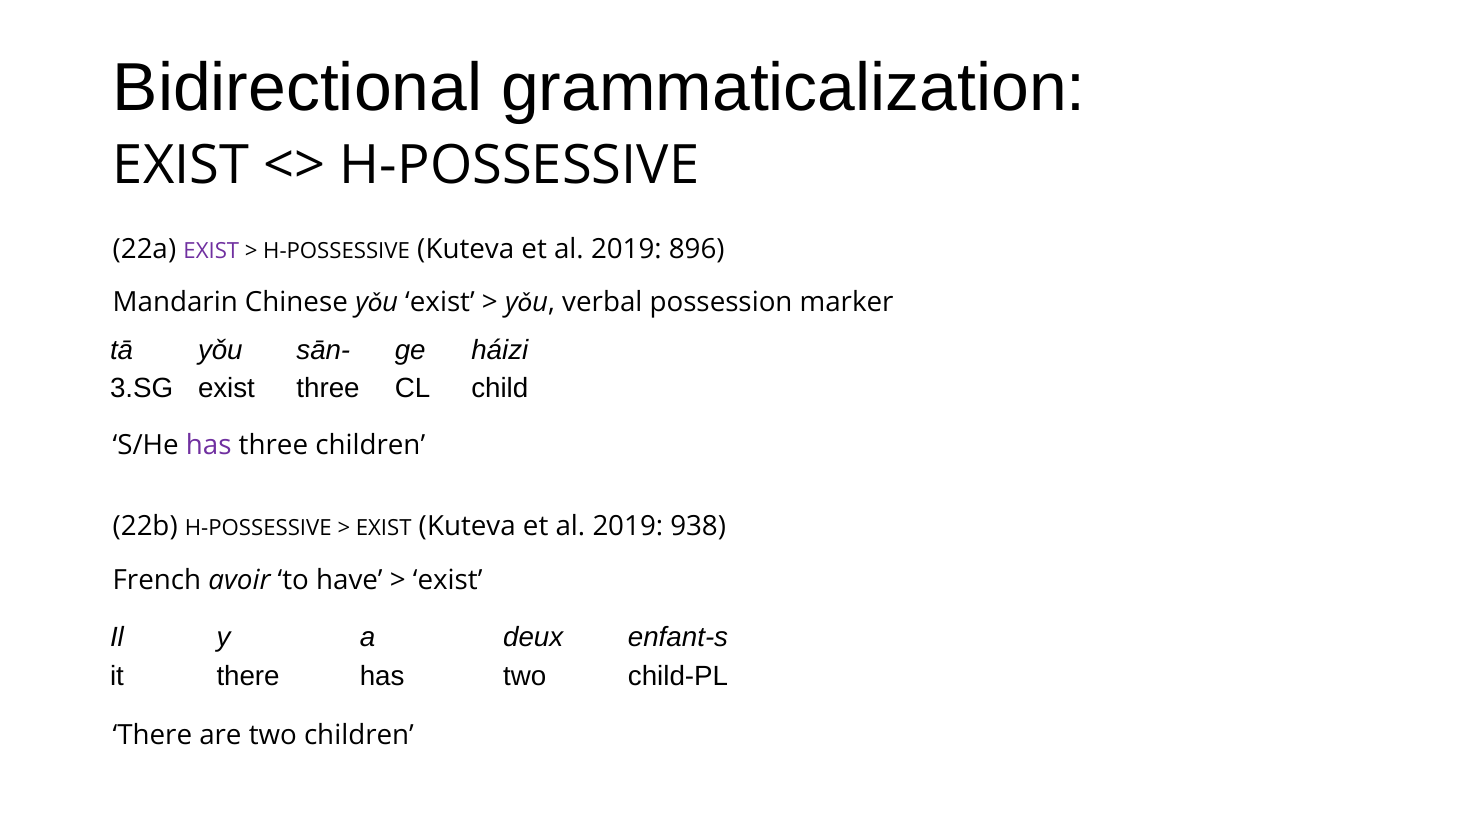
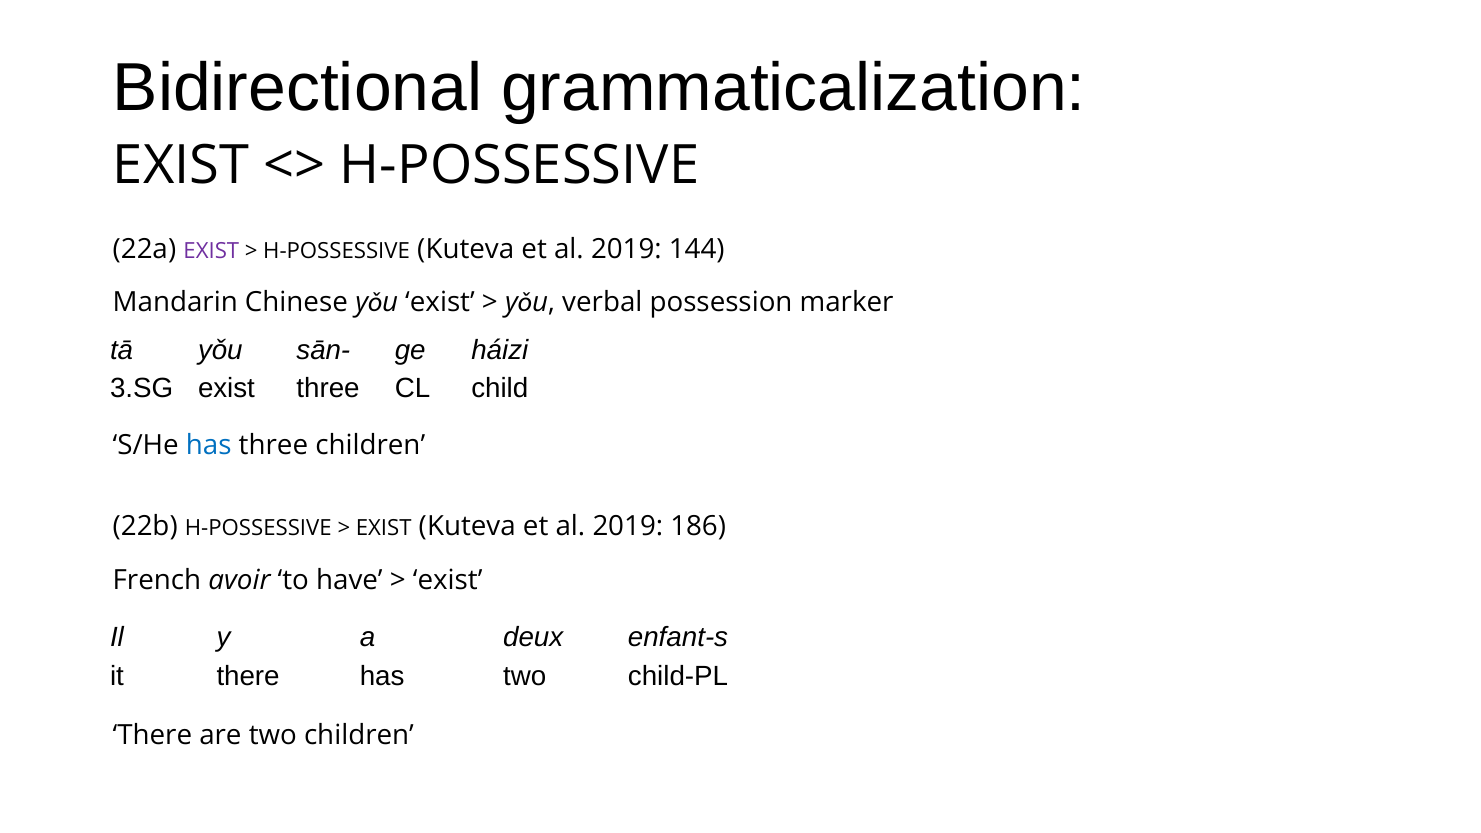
896: 896 -> 144 (697, 249)
has colour: purple -> blue (209, 446)
938: 938 -> 186 (698, 526)
